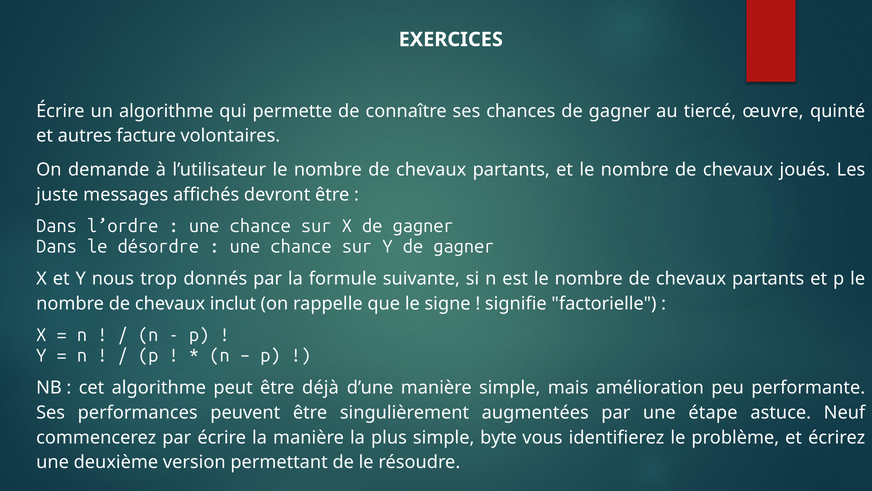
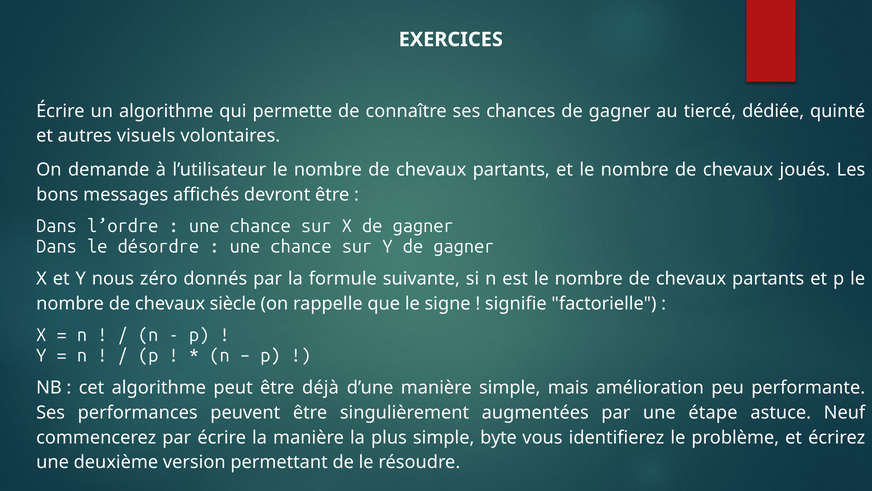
œuvre: œuvre -> dédiée (773, 111)
facture: facture -> visuels (146, 136)
juste: juste -> bons (57, 195)
trop: trop -> zéro (159, 279)
inclut: inclut -> siècle (233, 303)
